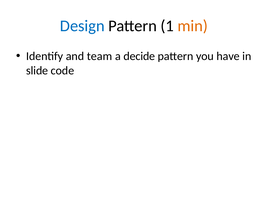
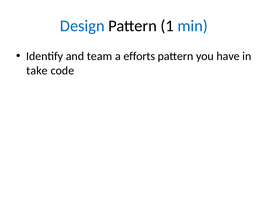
min colour: orange -> blue (193, 26)
decide: decide -> efforts (139, 56)
slide: slide -> take (37, 71)
